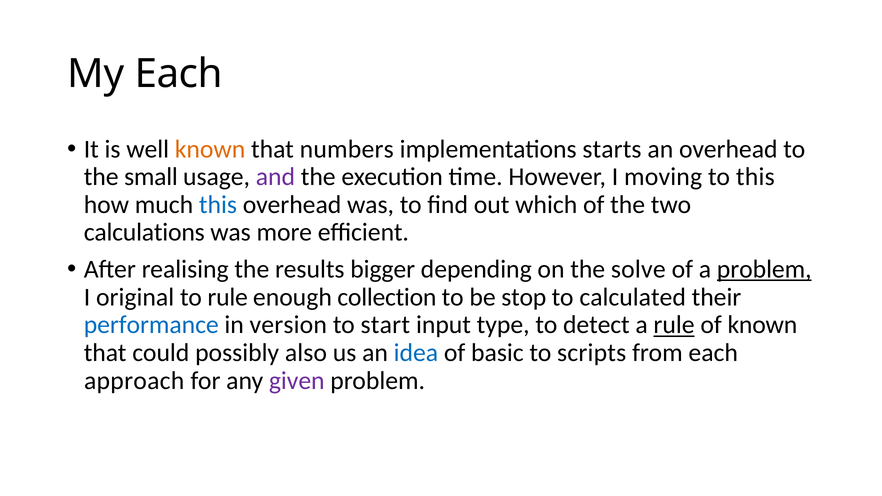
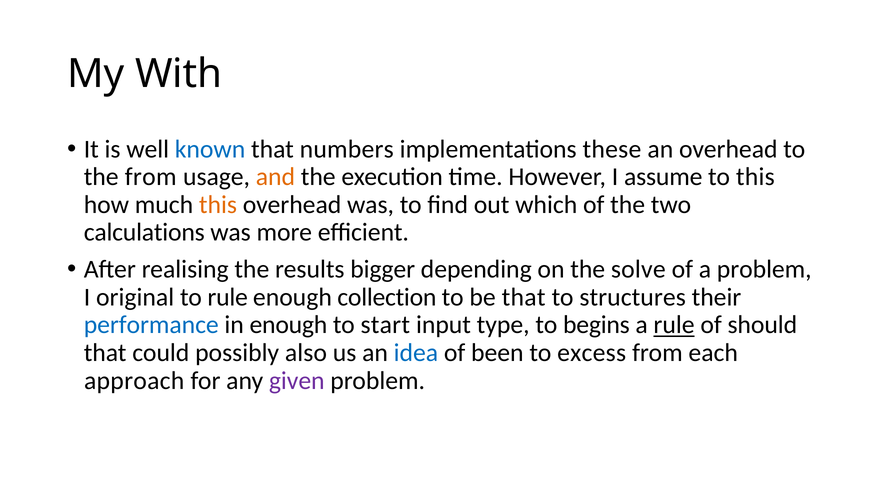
My Each: Each -> With (179, 74)
known colour: orange -> blue (210, 149)
starts: starts -> these (612, 149)
the small: small -> from (151, 177)
and colour: purple -> orange (275, 177)
moving: moving -> assume (663, 177)
this colour: blue -> orange (218, 205)
problem underline: present -> none (764, 269)
be stop: stop -> that (524, 297)
calculated: calculated -> structures (633, 297)
in version: version -> enough (288, 325)
detect: detect -> begins (596, 325)
of known: known -> should (762, 325)
basic: basic -> been (497, 353)
scripts: scripts -> excess (592, 353)
